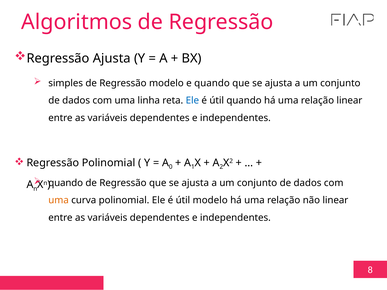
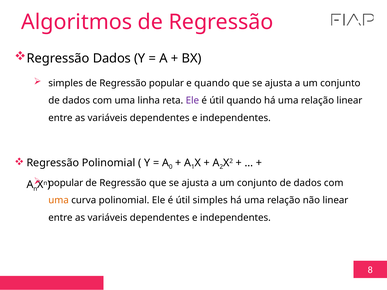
Regressão Ajusta: Ajusta -> Dados (112, 58)
Regressão modelo: modelo -> popular (166, 83)
Ele colour: blue -> purple (192, 101)
quando: quando -> popular (66, 183)
útil modelo: modelo -> simples (210, 200)
